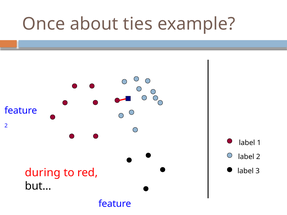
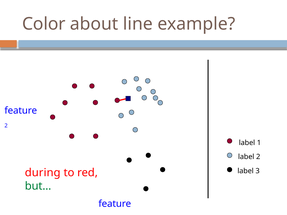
Once: Once -> Color (44, 24)
ties: ties -> line (138, 24)
but… colour: black -> green (38, 186)
